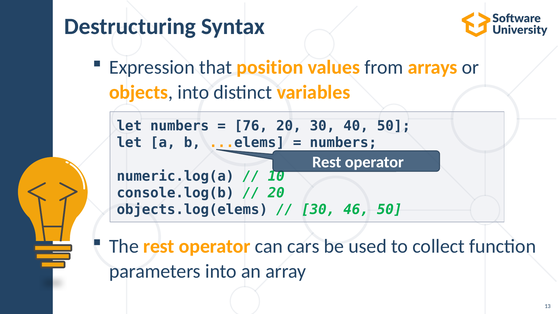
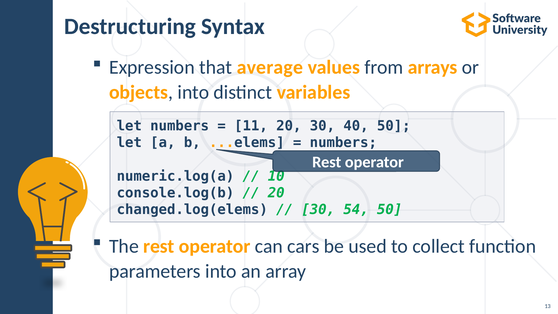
position: position -> average (270, 67)
76: 76 -> 11 (251, 126)
objects.log(elems: objects.log(elems -> changed.log(elems (192, 210)
46: 46 -> 54 (356, 210)
